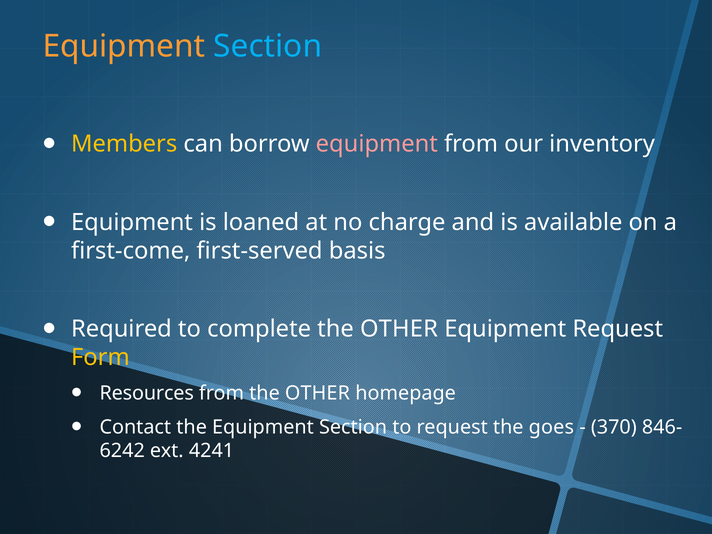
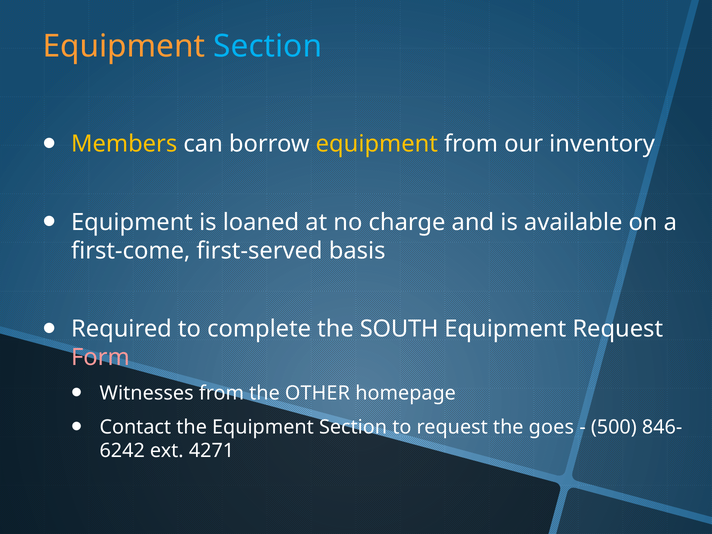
equipment colour: pink -> yellow (377, 144)
complete the OTHER: OTHER -> SOUTH (399, 329)
Form colour: yellow -> pink (100, 358)
Resources: Resources -> Witnesses (147, 393)
370: 370 -> 500 (614, 427)
4241: 4241 -> 4271 (212, 451)
